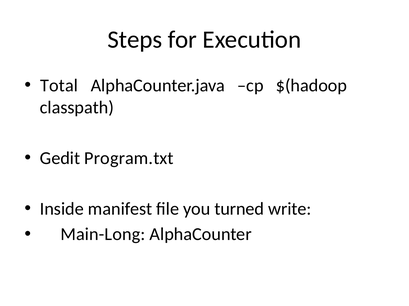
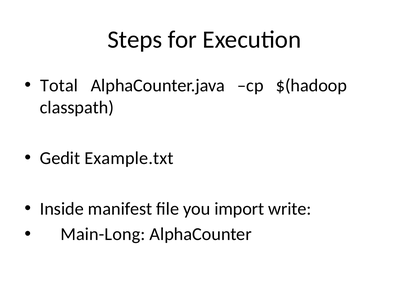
Program.txt: Program.txt -> Example.txt (129, 159)
turned: turned -> import (239, 209)
